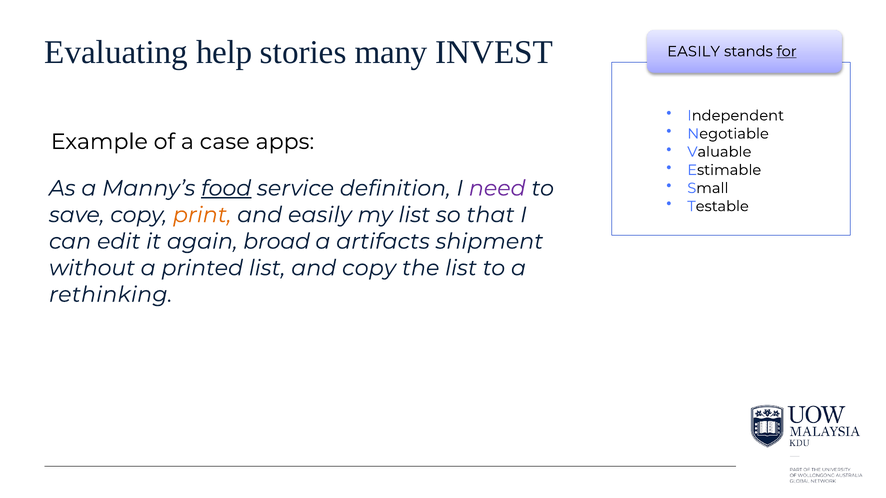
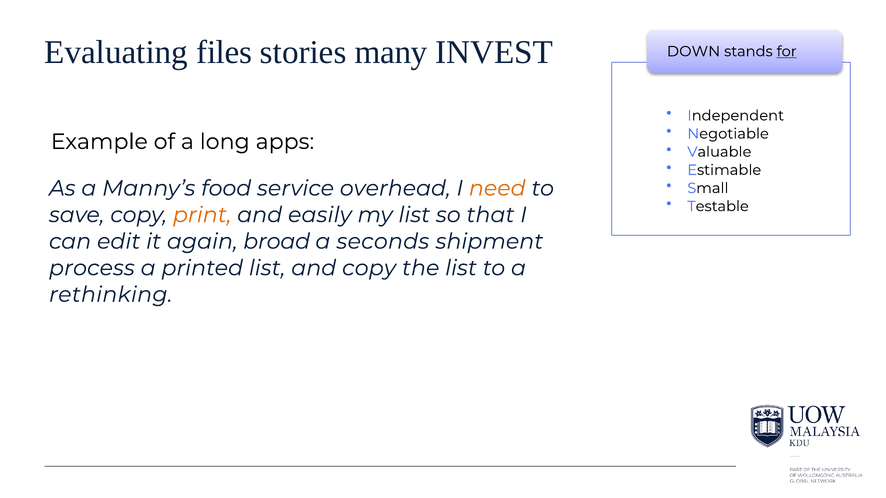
help: help -> files (224, 52)
EASILY: EASILY -> DOWN (694, 51)
case: case -> long (225, 142)
food underline: present -> none (226, 188)
definition: definition -> overhead (395, 188)
need colour: purple -> orange (497, 188)
artifacts: artifacts -> seconds (383, 242)
without: without -> process (92, 268)
